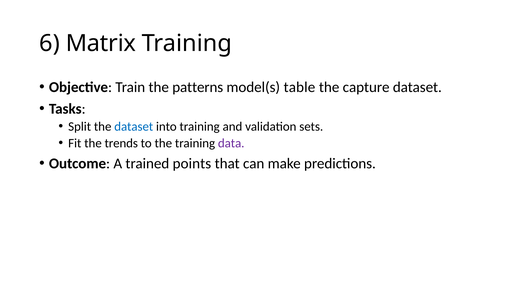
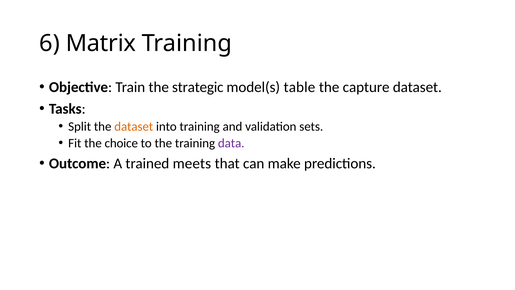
patterns: patterns -> strategic (198, 87)
dataset colour: blue -> orange (134, 126)
trends: trends -> choice (121, 143)
points: points -> meets (192, 163)
